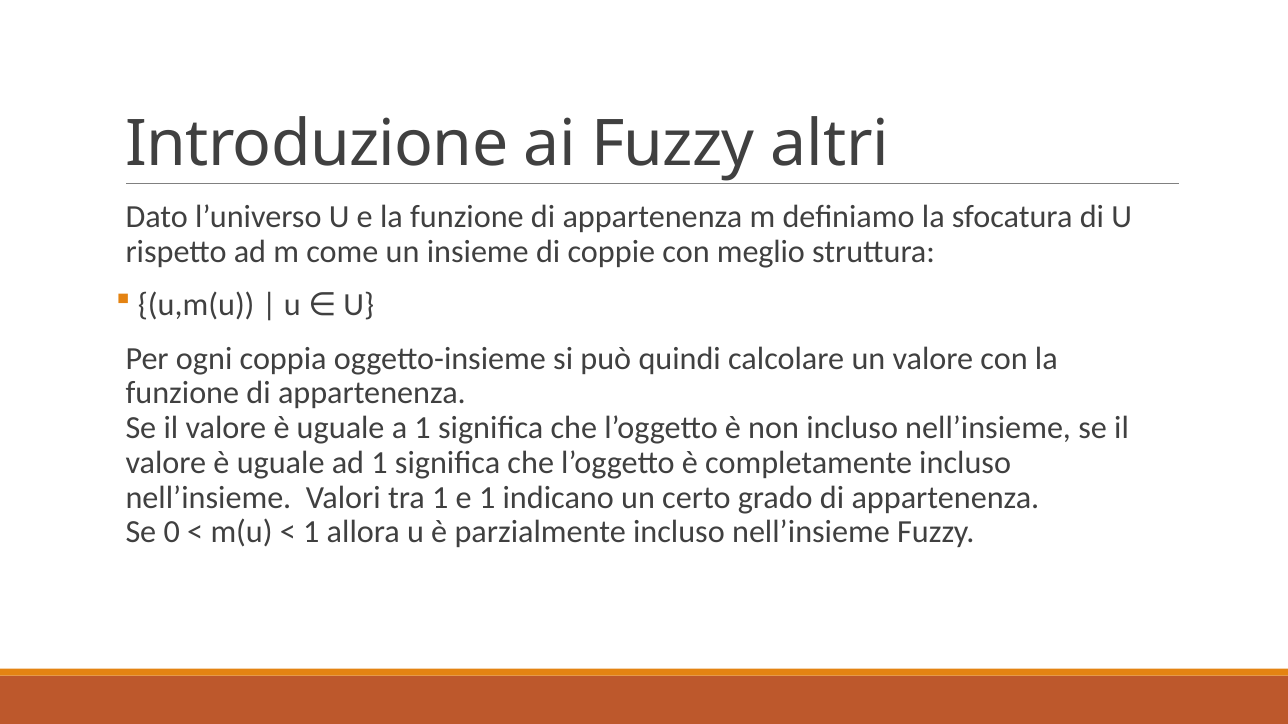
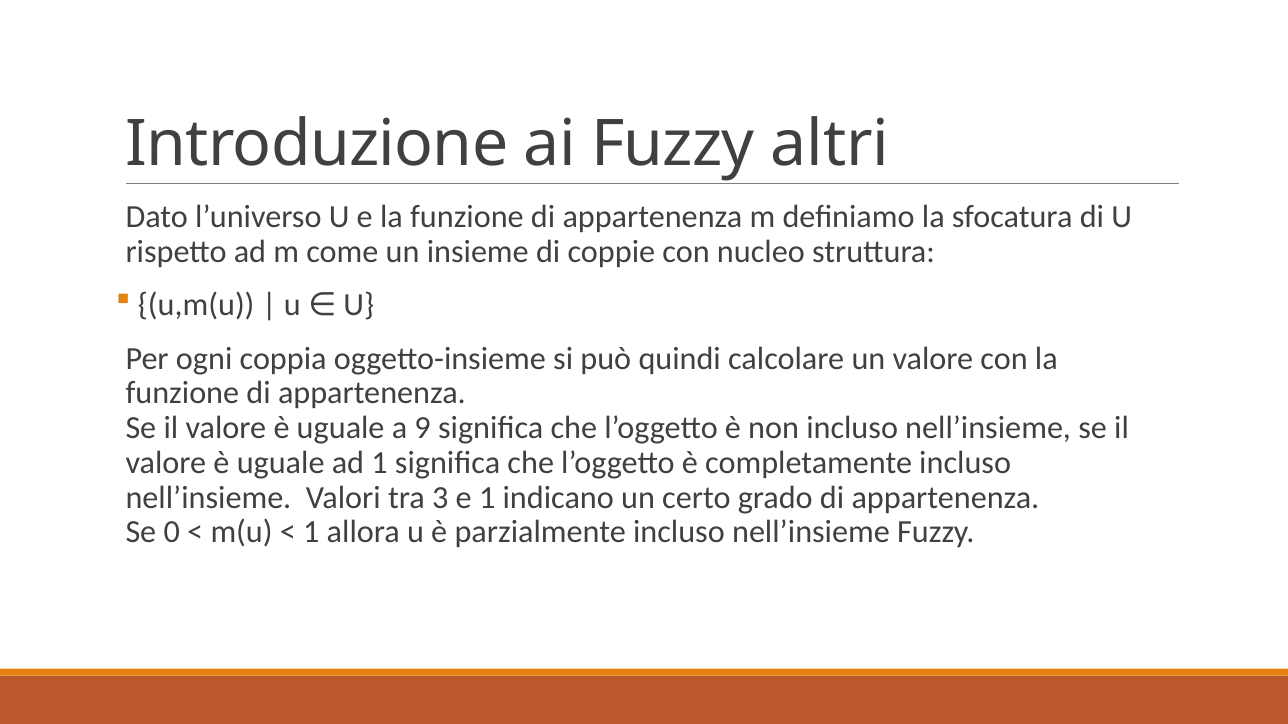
meglio: meglio -> nucleo (761, 252)
a 1: 1 -> 9 (423, 428)
tra 1: 1 -> 3 (440, 498)
